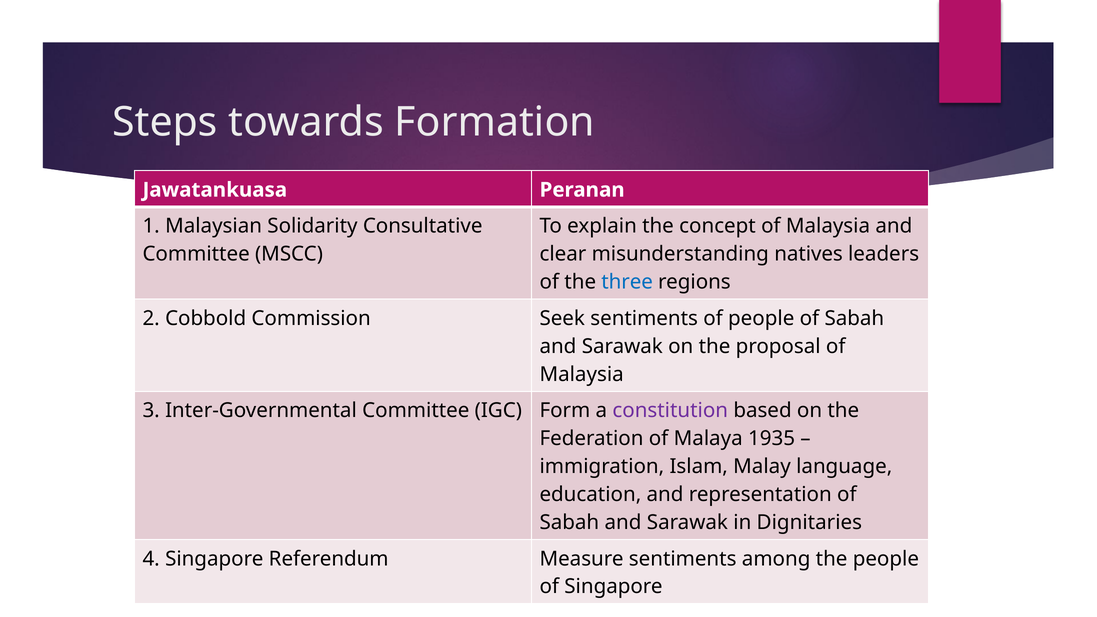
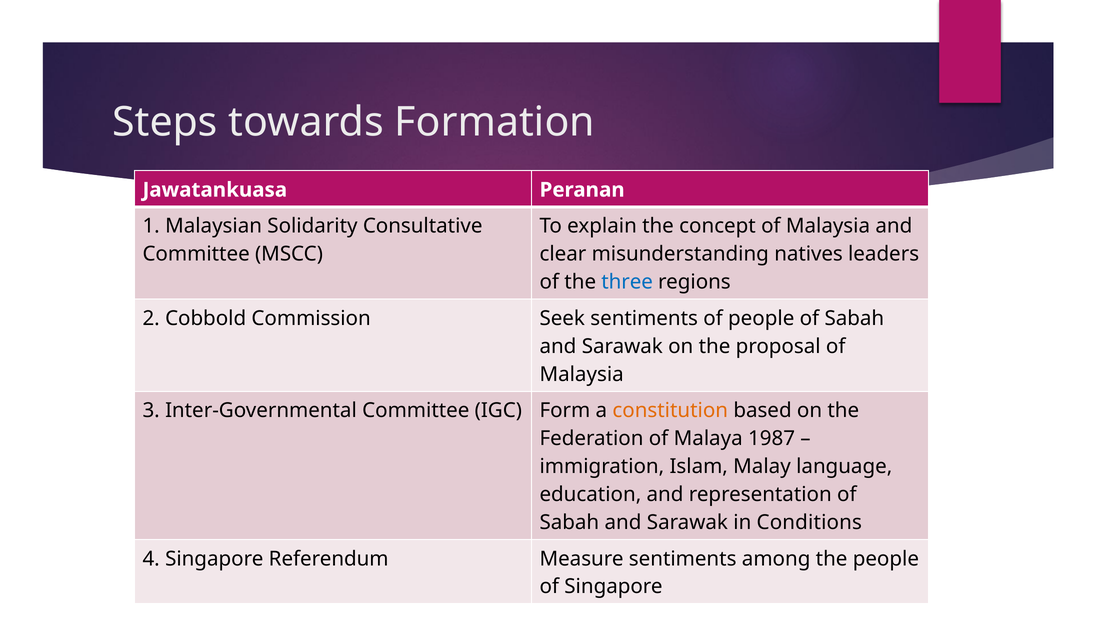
constitution colour: purple -> orange (670, 411)
1935: 1935 -> 1987 (772, 439)
Dignitaries: Dignitaries -> Conditions (809, 523)
